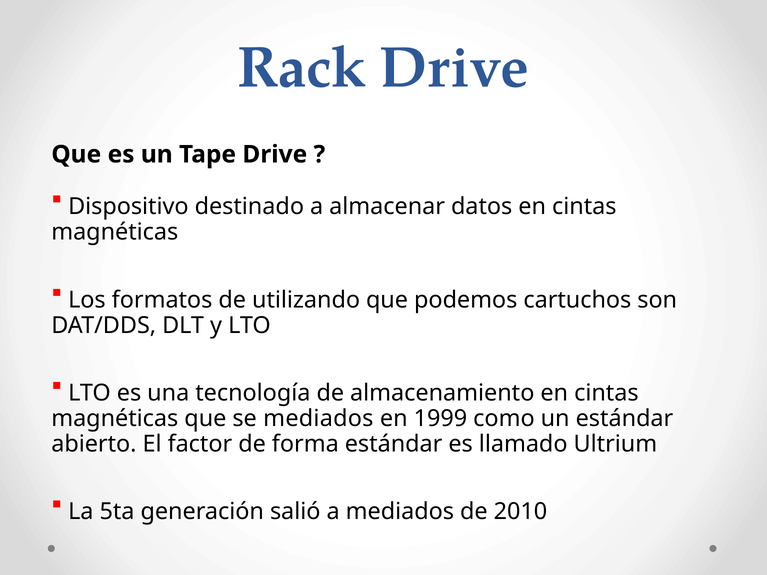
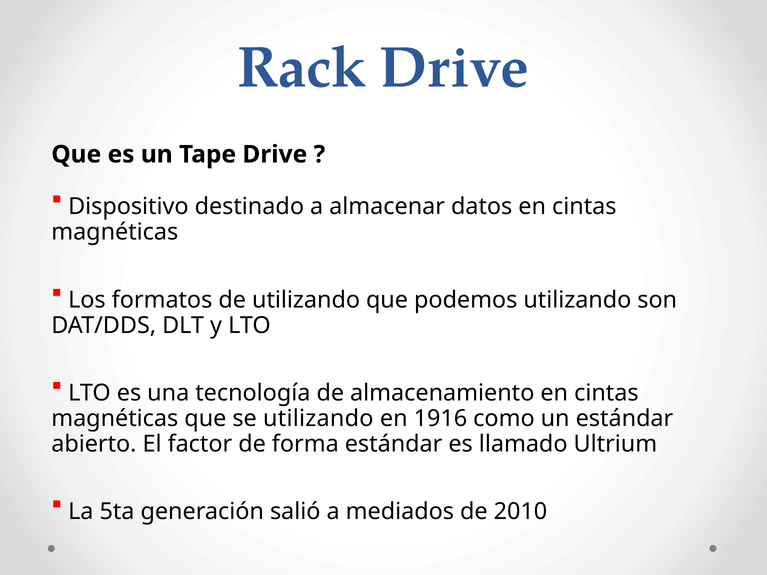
podemos cartuchos: cartuchos -> utilizando (577, 300)
se mediados: mediados -> utilizando (318, 419)
1999: 1999 -> 1916 (440, 419)
